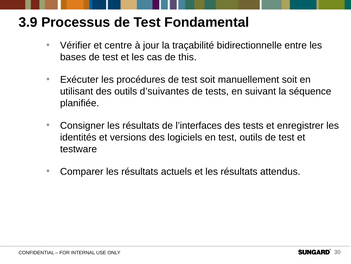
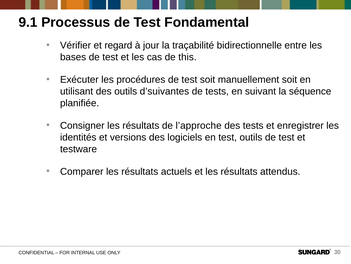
3.9: 3.9 -> 9.1 (28, 22)
centre: centre -> regard (118, 45)
l’interfaces: l’interfaces -> l’approche (199, 125)
